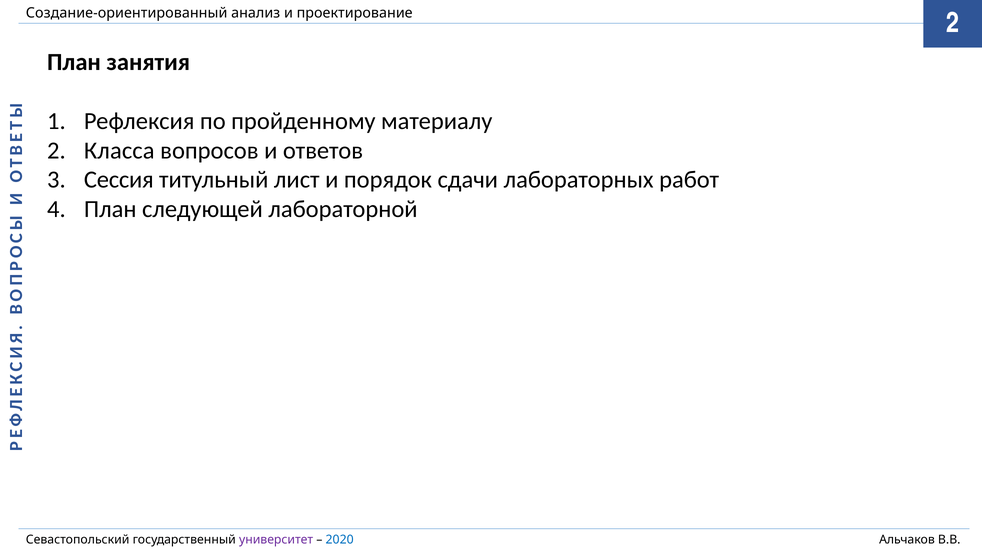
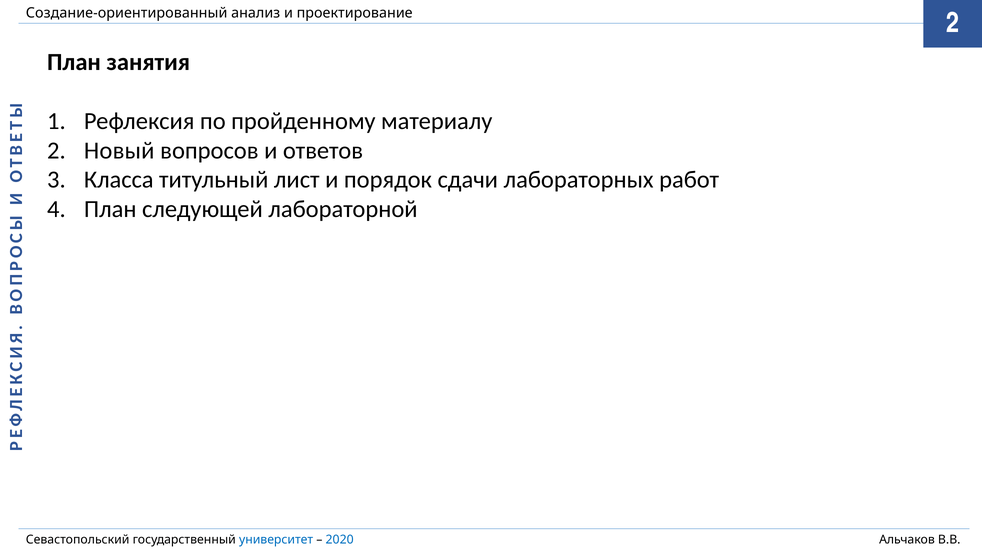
Класса: Класса -> Новый (119, 151)
Сессия: Сессия -> Класса (119, 180)
университет colour: purple -> blue (276, 540)
